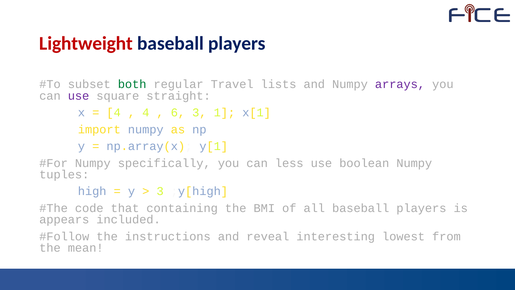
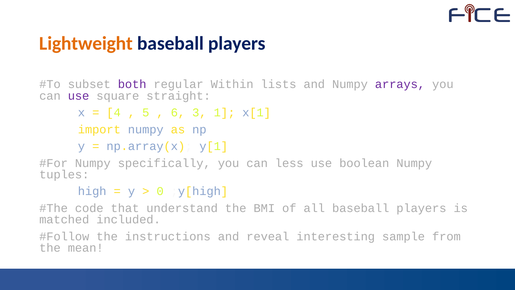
Lightweight colour: red -> orange (86, 43)
both colour: green -> purple (132, 84)
Travel: Travel -> Within (232, 84)
4: 4 -> 5 (146, 113)
3: 3 -> 0 (160, 191)
containing: containing -> understand (182, 208)
appears: appears -> matched (64, 219)
lowest: lowest -> sample (404, 236)
